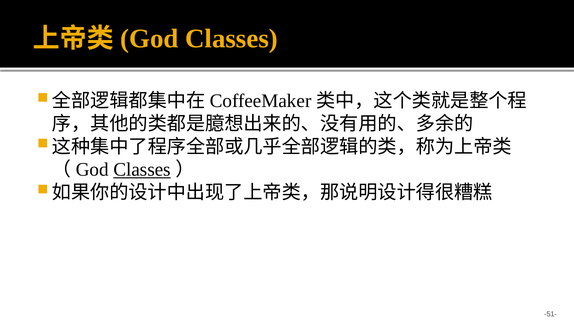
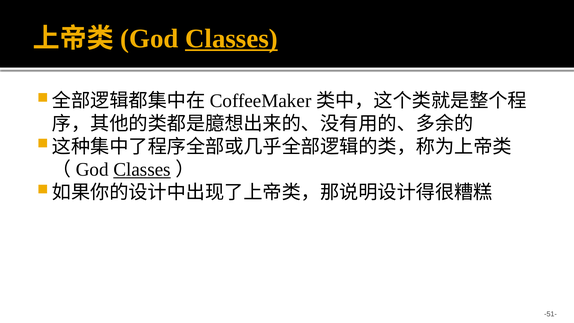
Classes underline: none -> present (231, 39)
